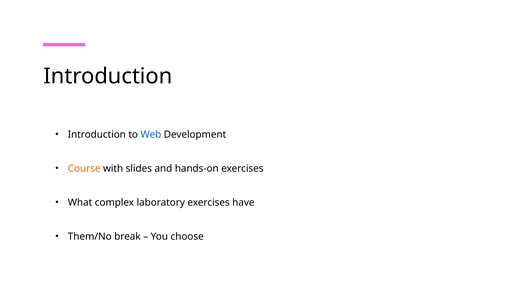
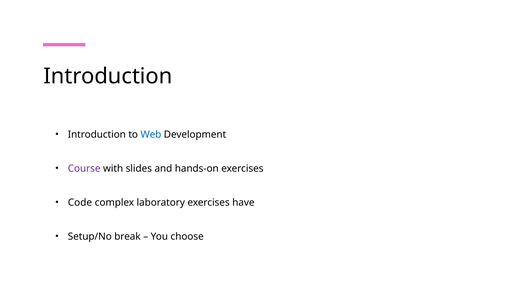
Course colour: orange -> purple (84, 169)
What: What -> Code (80, 203)
Them/No: Them/No -> Setup/No (90, 237)
